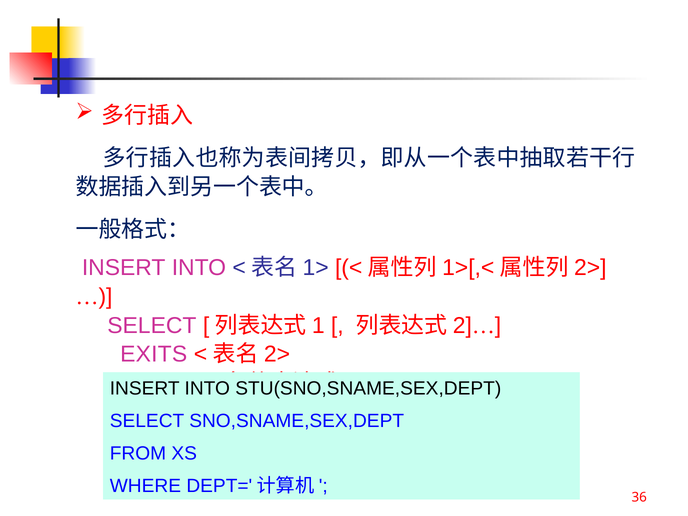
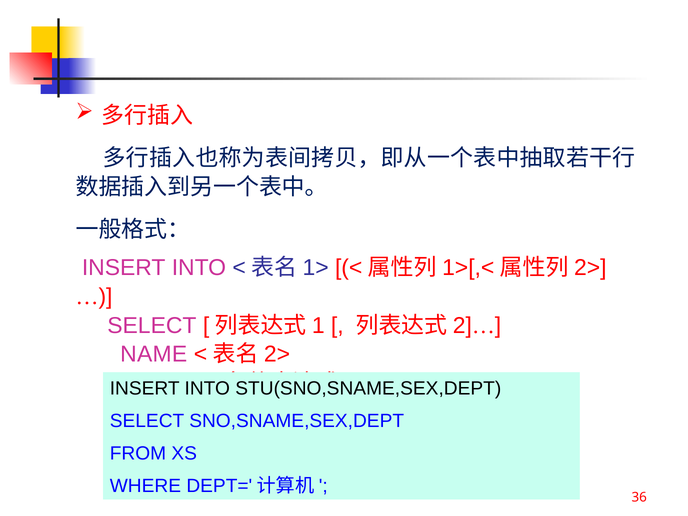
EXITS: EXITS -> NAME (154, 354)
